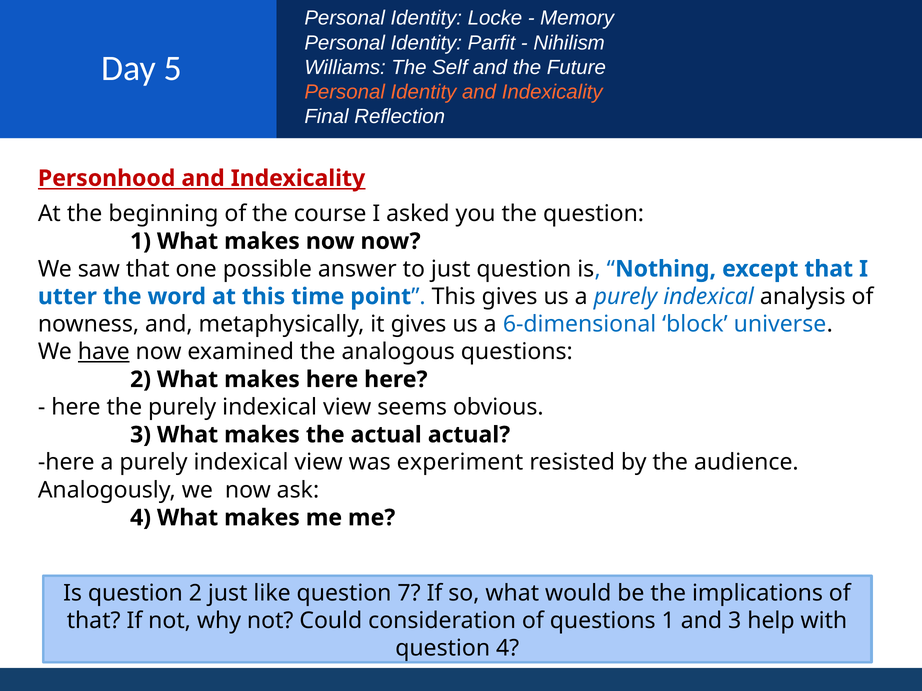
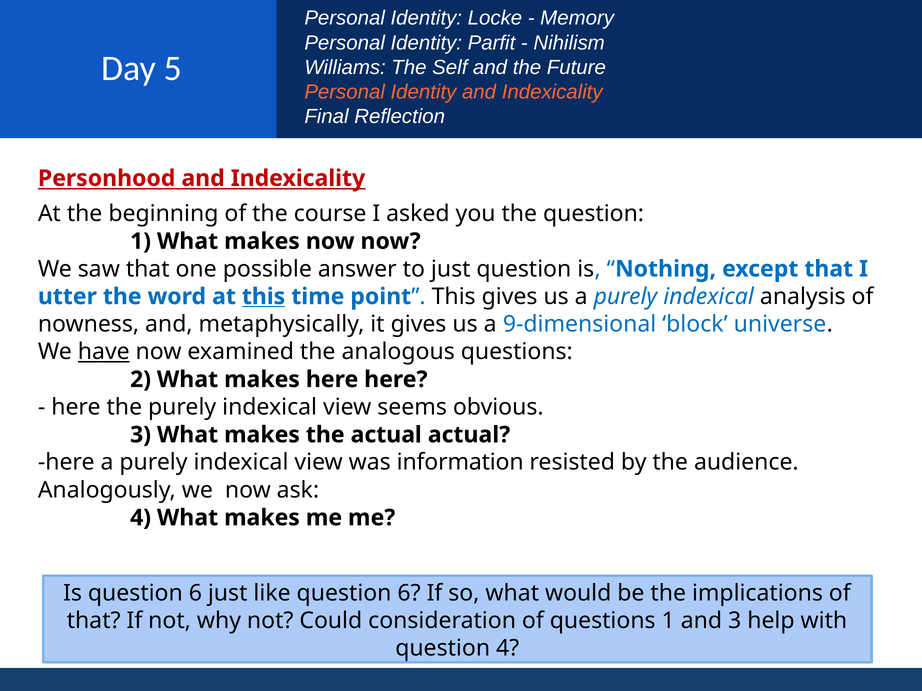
this underline: none -> present (264, 297)
6-dimensional: 6-dimensional -> 9-dimensional (580, 324)
experiment: experiment -> information (460, 463)
Is question 2: 2 -> 6 (195, 593)
like question 7: 7 -> 6 (409, 593)
